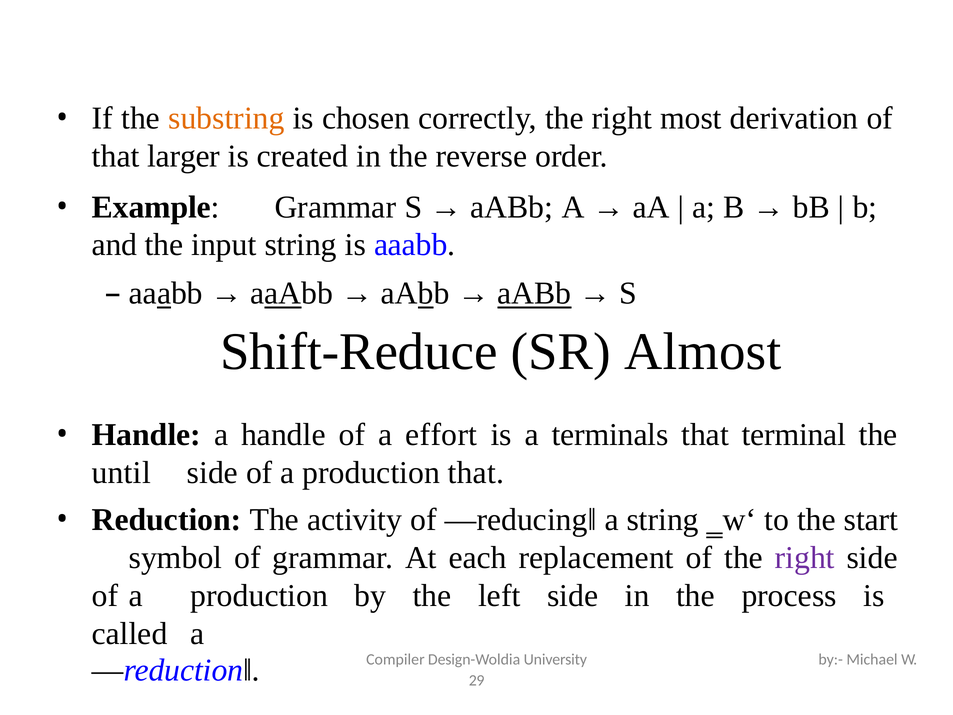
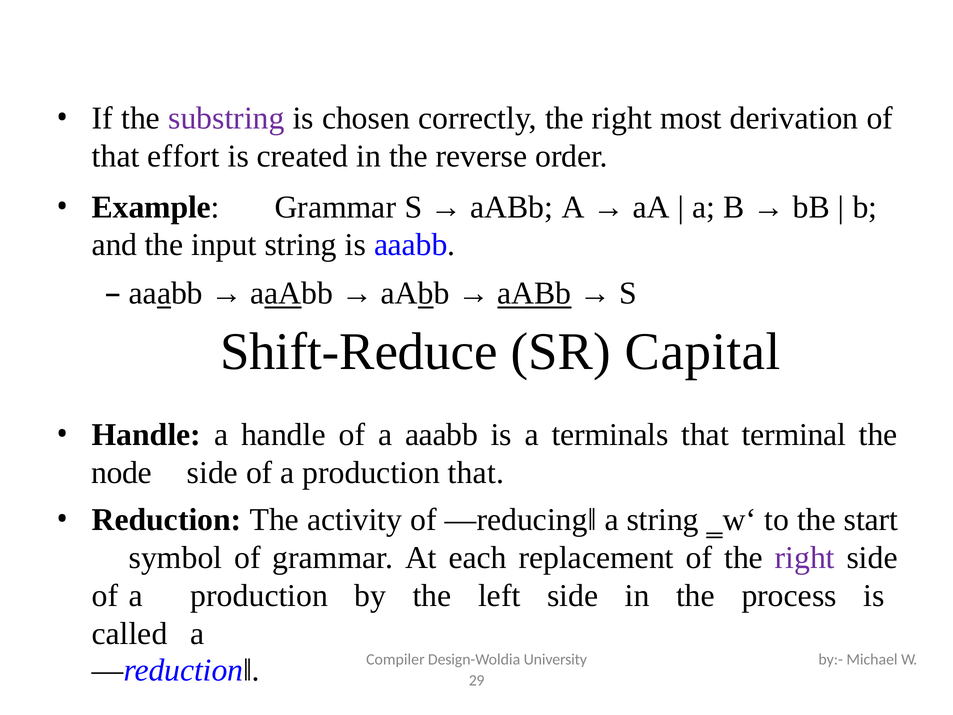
substring colour: orange -> purple (226, 118)
larger: larger -> effort (183, 156)
Almost: Almost -> Capital (703, 352)
a effort: effort -> aaabb (442, 435)
until: until -> node (122, 473)
